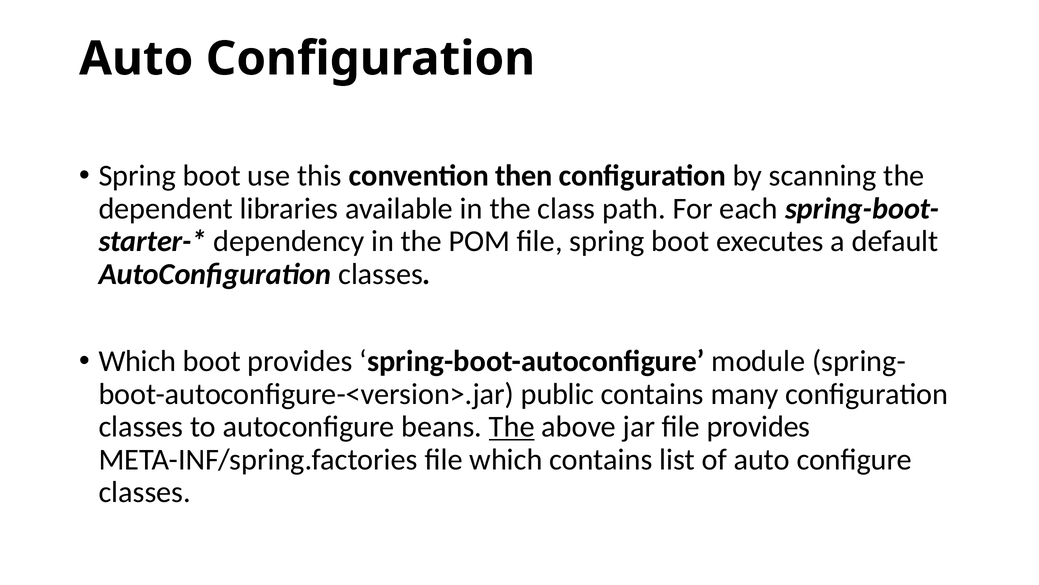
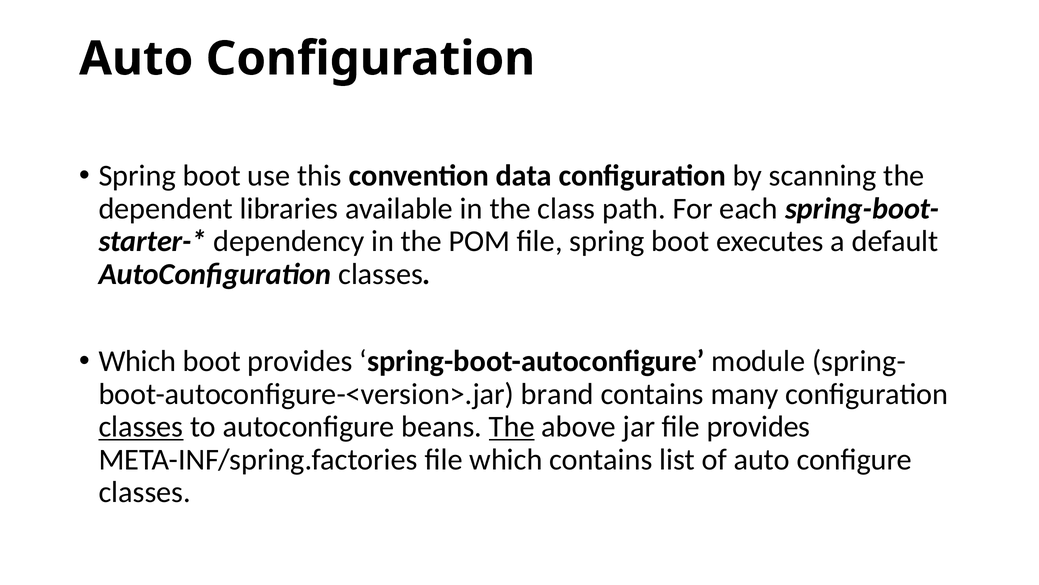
then: then -> data (524, 176)
public: public -> brand (557, 394)
classes underline: none -> present (141, 426)
